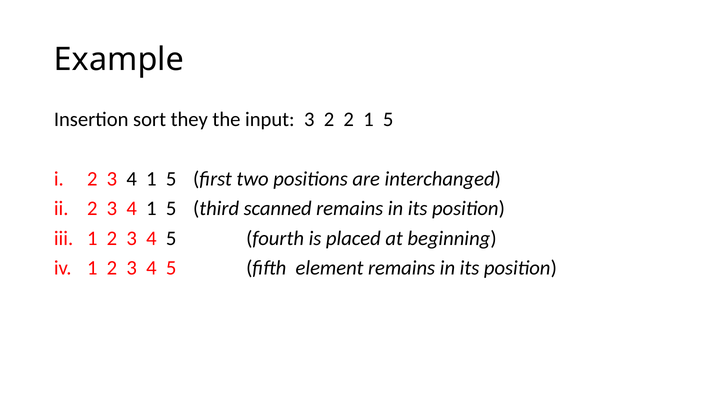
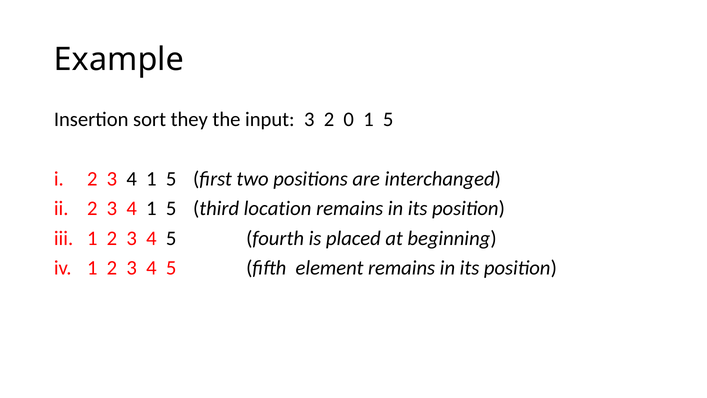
2 2: 2 -> 0 (349, 120)
scanned: scanned -> location (278, 208)
